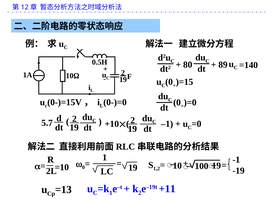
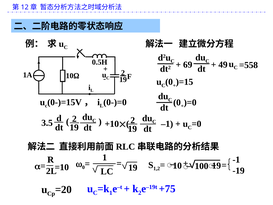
80: 80 -> 69 (188, 65)
89: 89 -> 49 (223, 65)
=140: =140 -> =558 (248, 65)
5.7: 5.7 -> 3.5 (47, 123)
=13: =13 -> =20 (63, 189)
+11: +11 -> +75 (167, 189)
